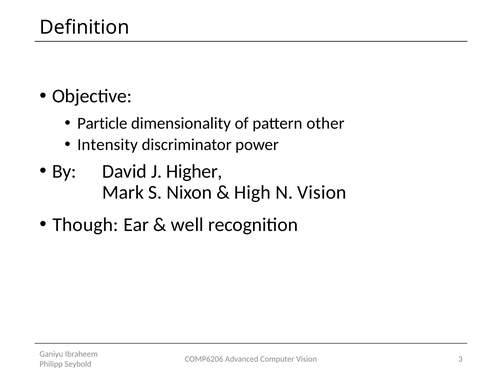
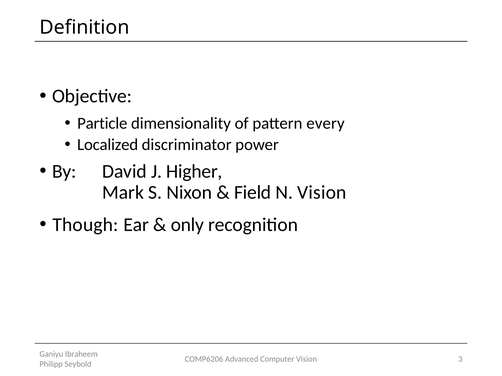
other: other -> every (325, 123)
Intensity: Intensity -> Localized (108, 145)
High: High -> Field (253, 193)
well: well -> only (187, 225)
